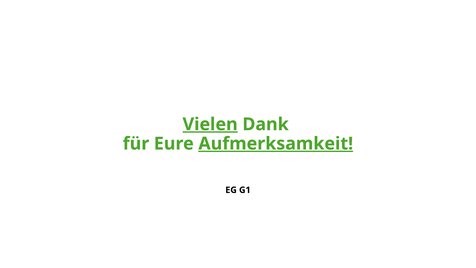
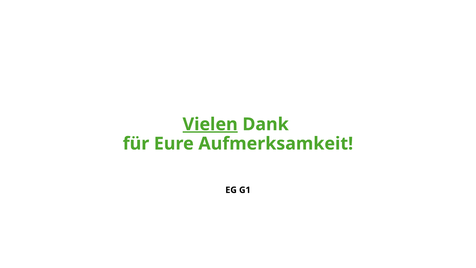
Aufmerksamkeit underline: present -> none (276, 144)
